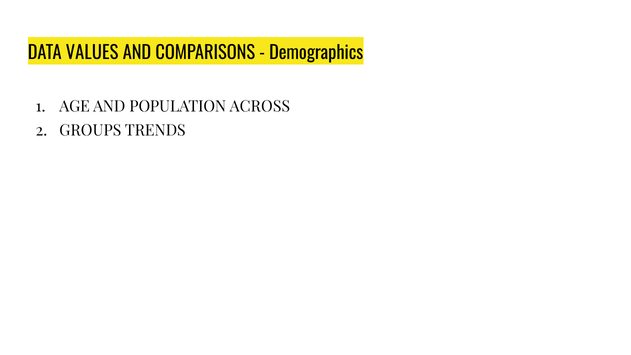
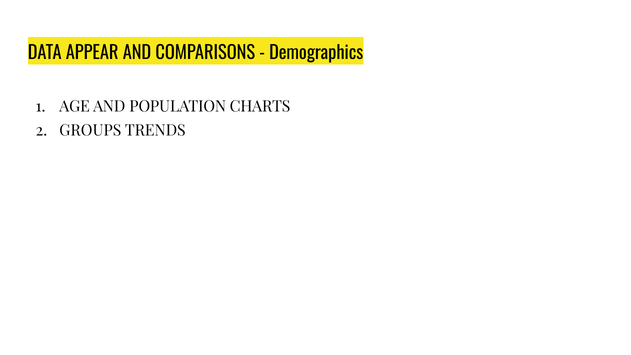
VALUES: VALUES -> APPEAR (92, 53)
ACROSS: ACROSS -> CHARTS (260, 106)
